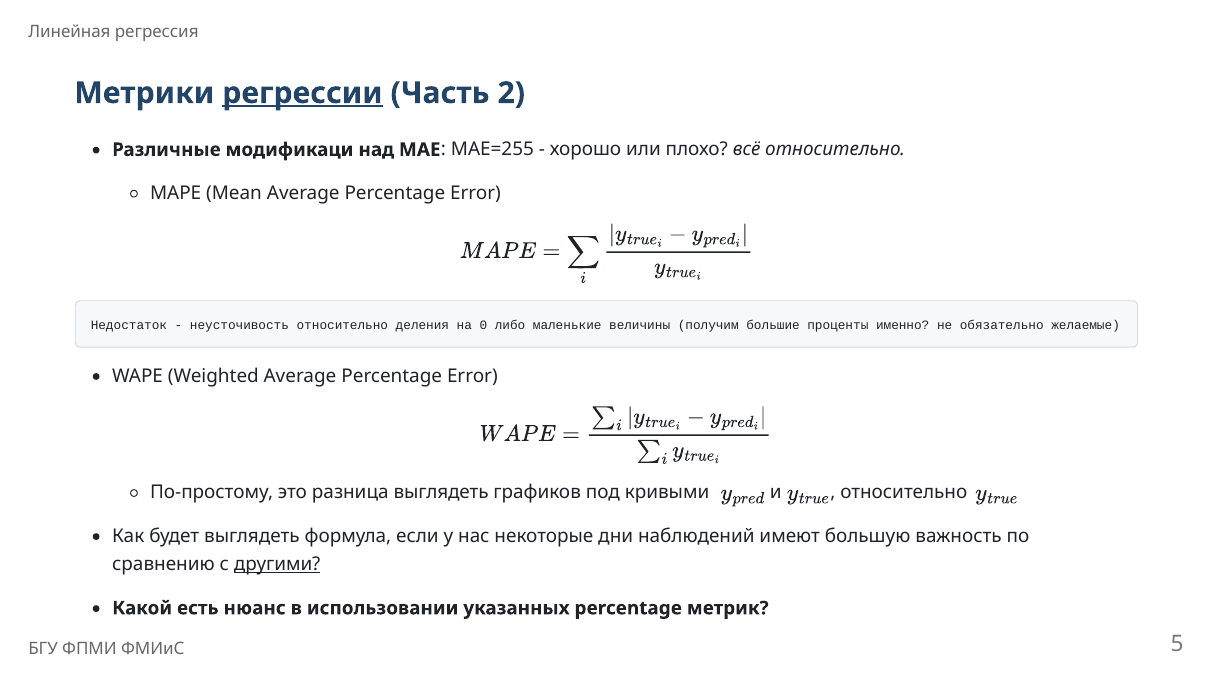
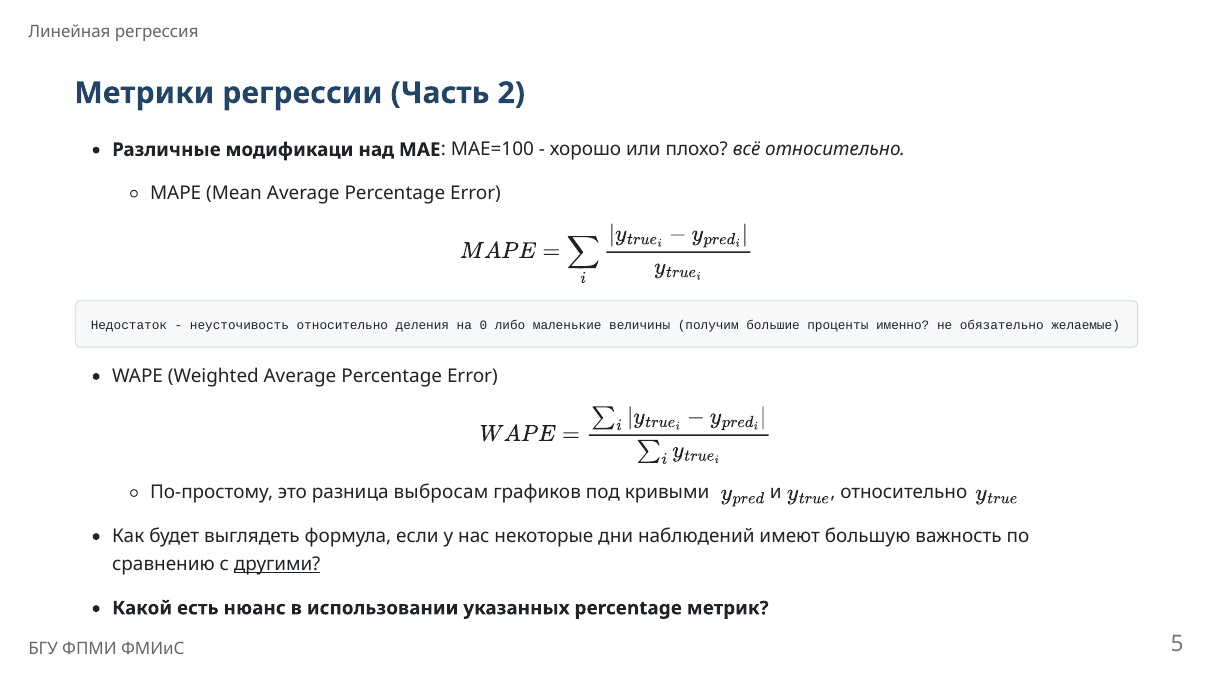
регрессии underline: present -> none (302, 93)
MAE=255: MAE=255 -> MAE=100 (492, 150)
разница выглядеть: выглядеть -> выбросам (441, 492)
